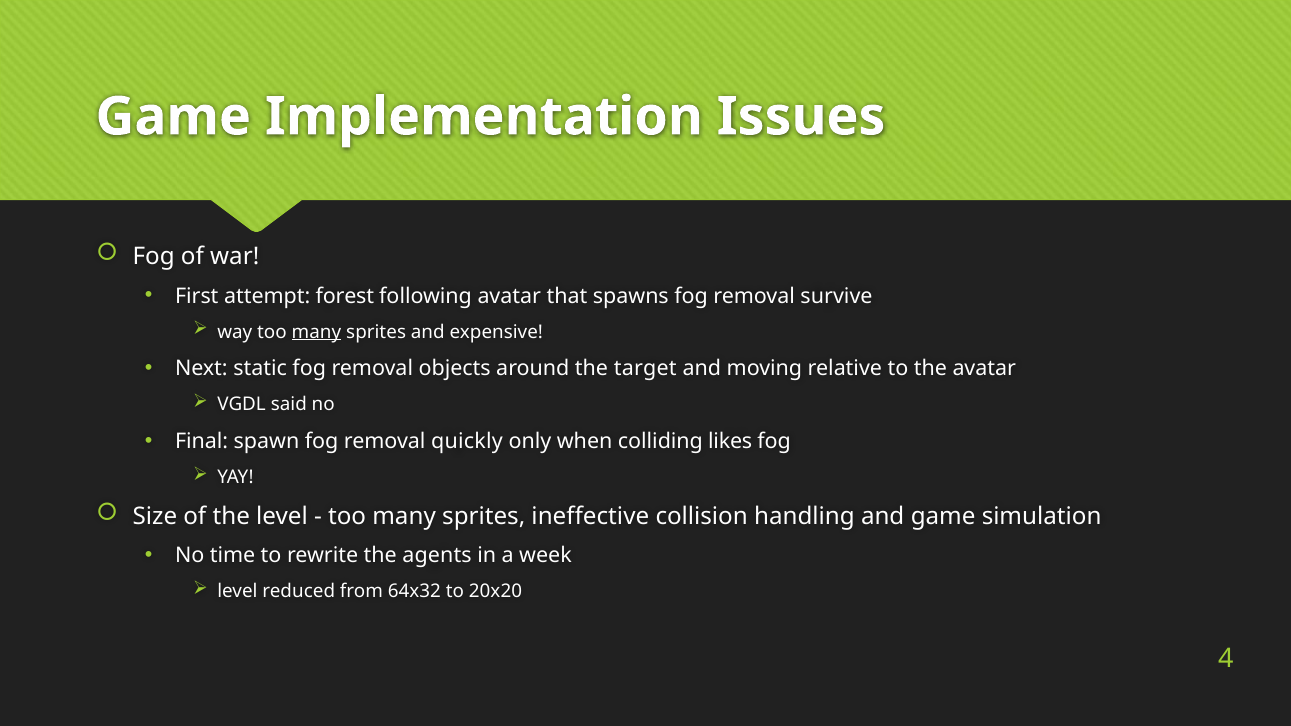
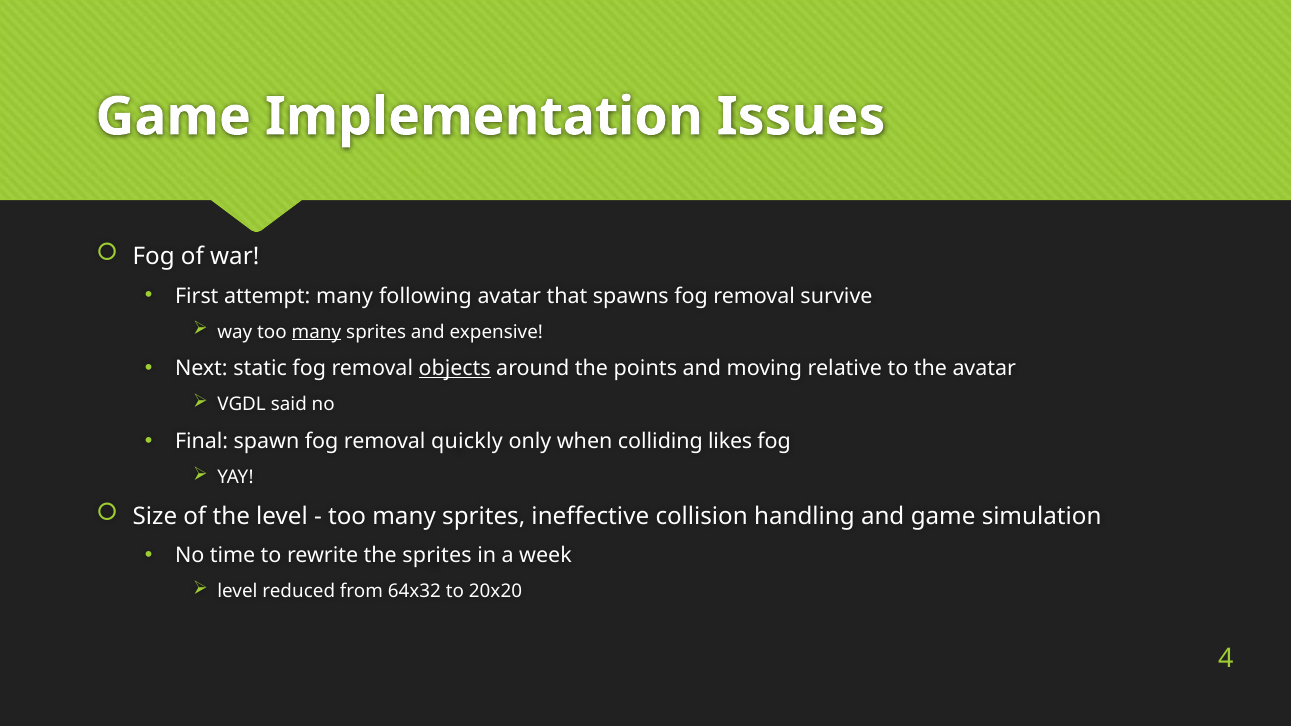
attempt forest: forest -> many (345, 296)
objects underline: none -> present (455, 369)
target: target -> points (645, 369)
the agents: agents -> sprites (437, 556)
